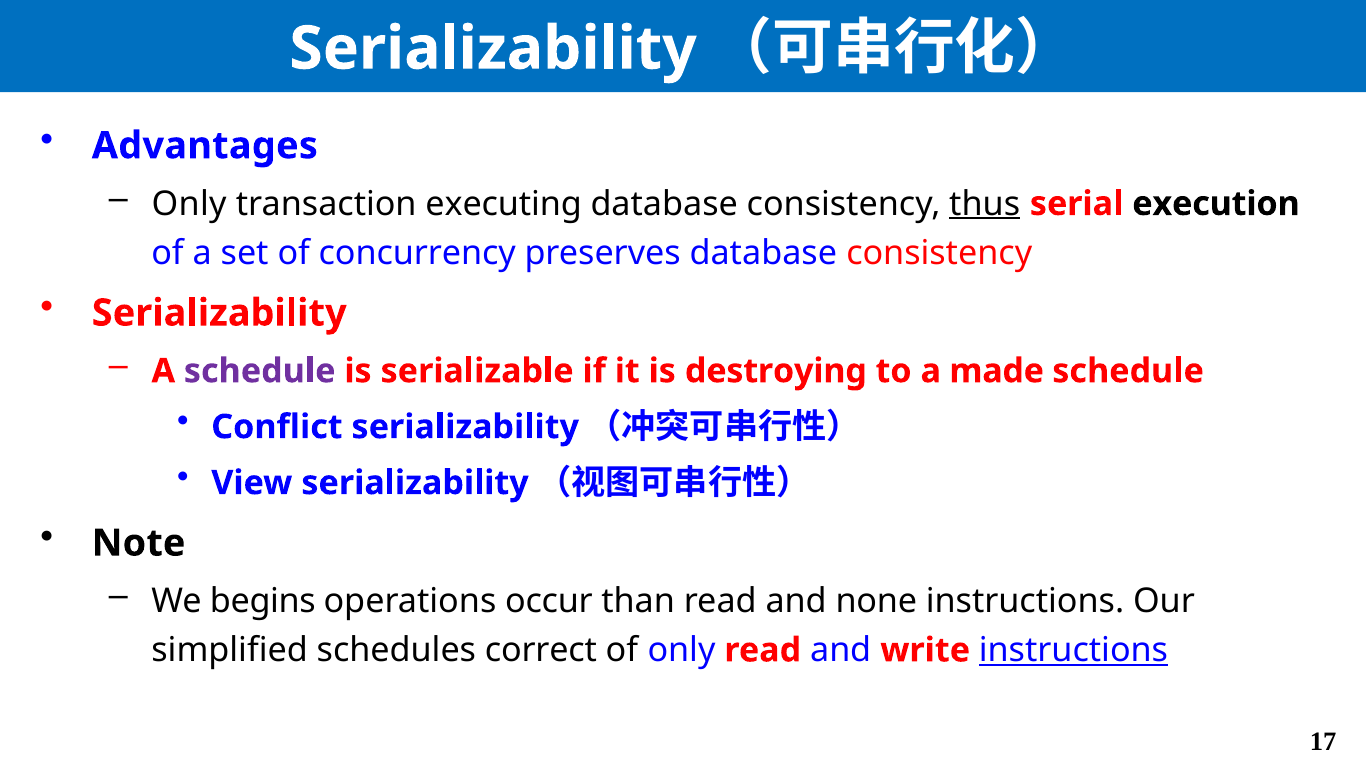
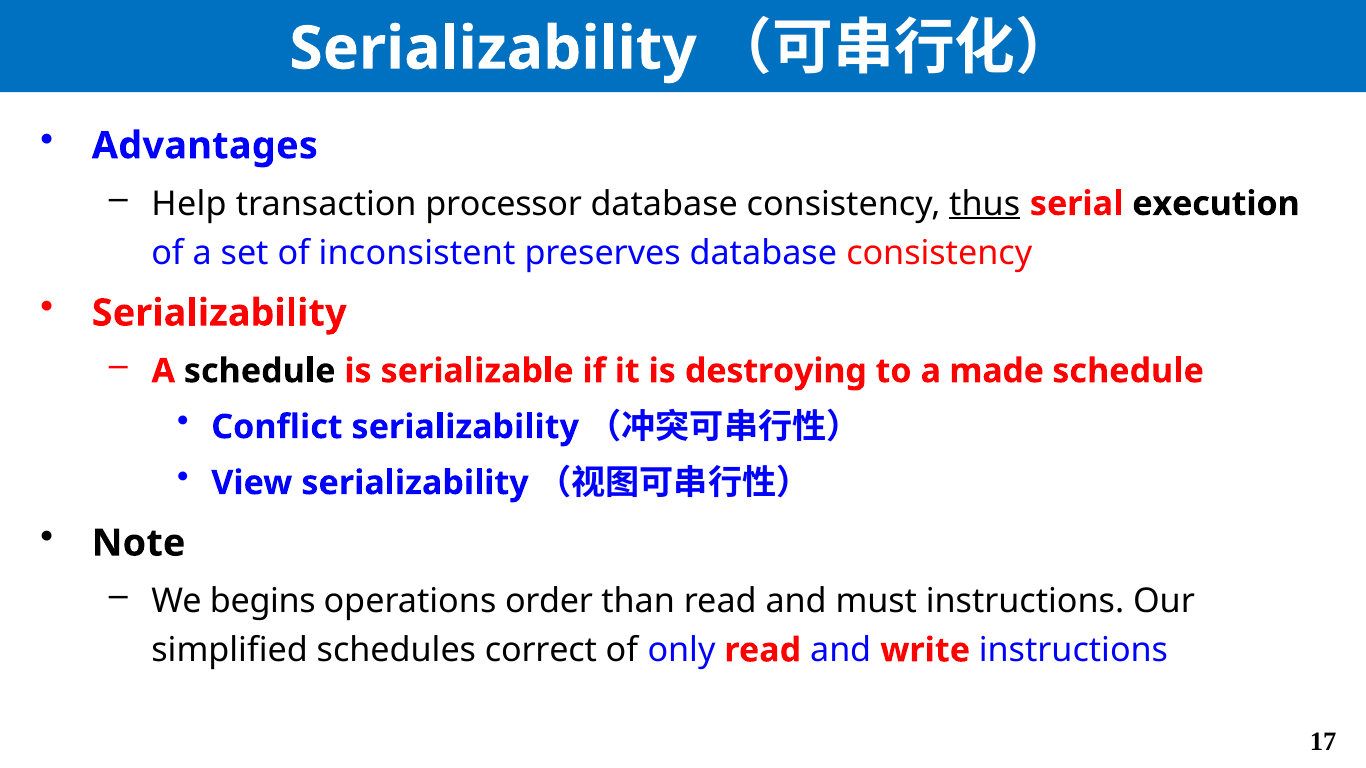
Only: Only -> Help (189, 204)
executing: executing -> processor (504, 204)
concurrency: concurrency -> inconsistent (417, 253)
schedule colour: purple -> black (260, 371)
occur: occur -> order (549, 601)
none: none -> must (876, 601)
instructions underline: present -> none (1073, 651)
